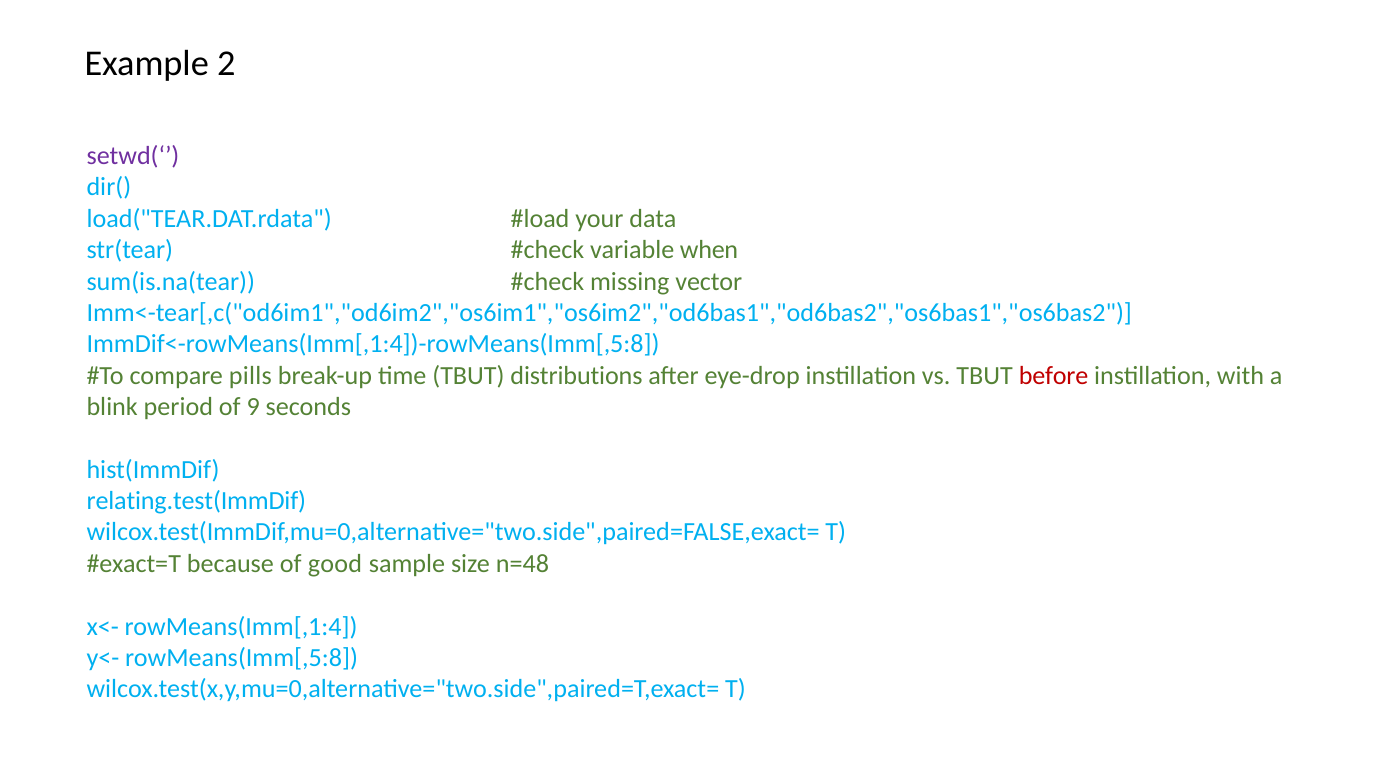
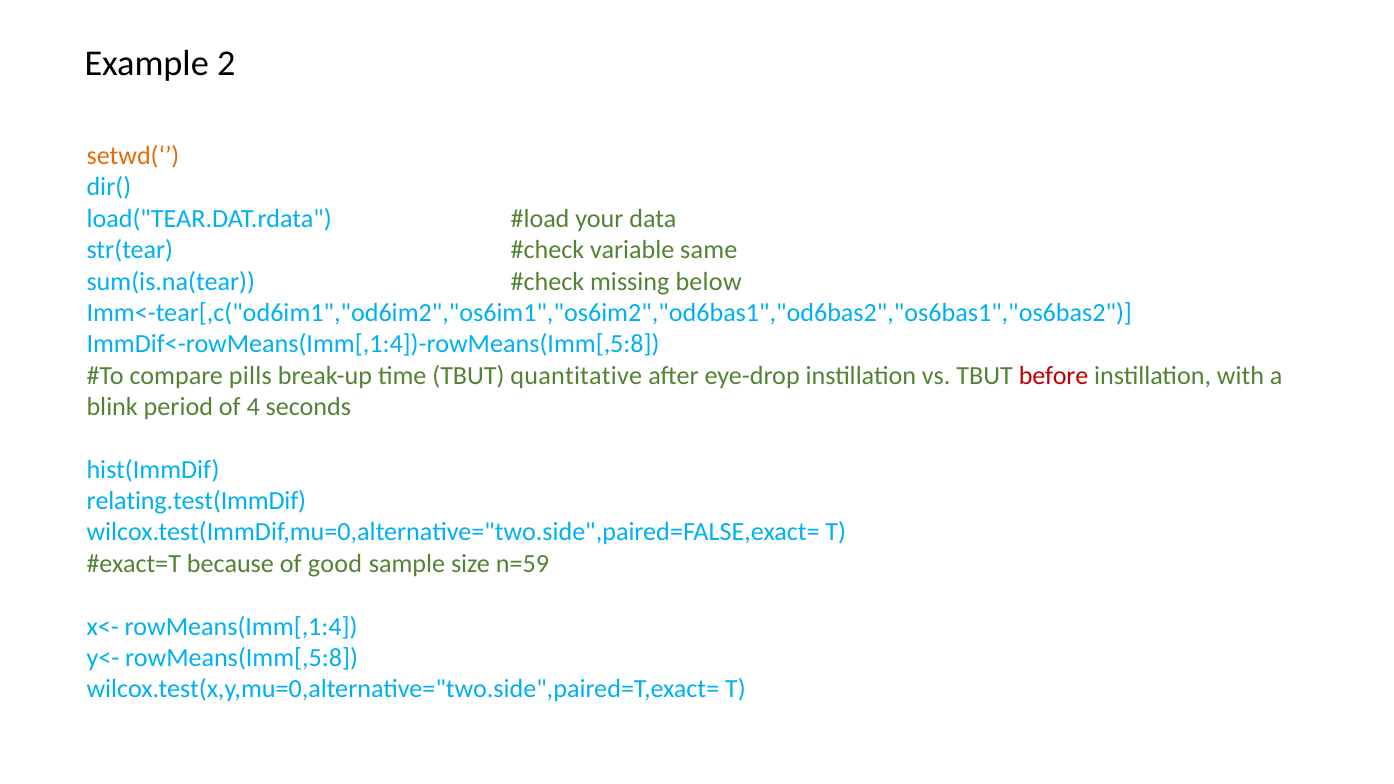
setwd(‘ colour: purple -> orange (133, 156)
when: when -> same (709, 250)
vector: vector -> below (709, 281)
distributions: distributions -> quantitative (576, 376)
9: 9 -> 4 (253, 407)
n=48: n=48 -> n=59 (522, 564)
